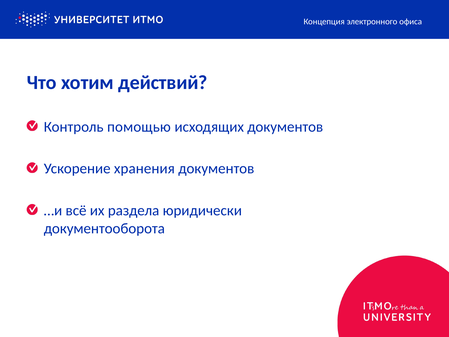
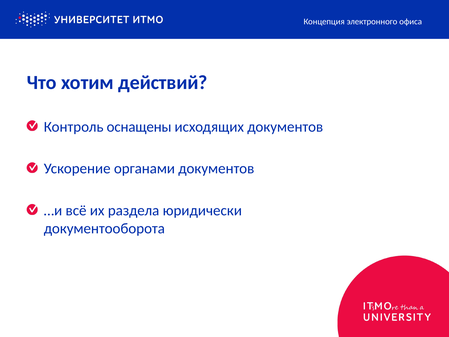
помощью: помощью -> оснащены (139, 127)
хранения: хранения -> органами (144, 169)
